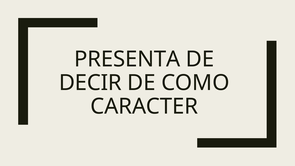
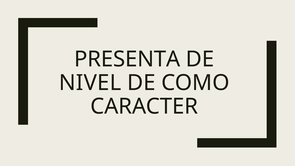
DECIR: DECIR -> NIVEL (90, 83)
